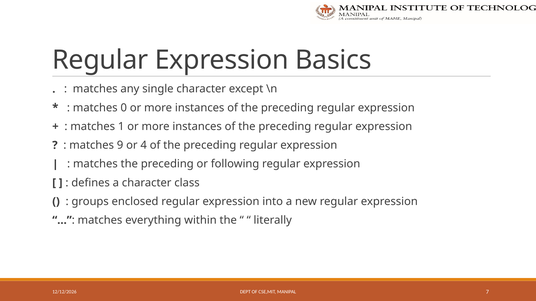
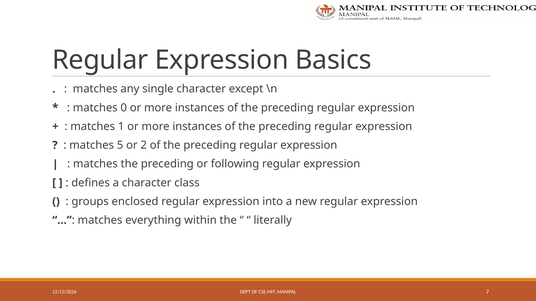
9: 9 -> 5 (120, 145)
4: 4 -> 2 (144, 145)
